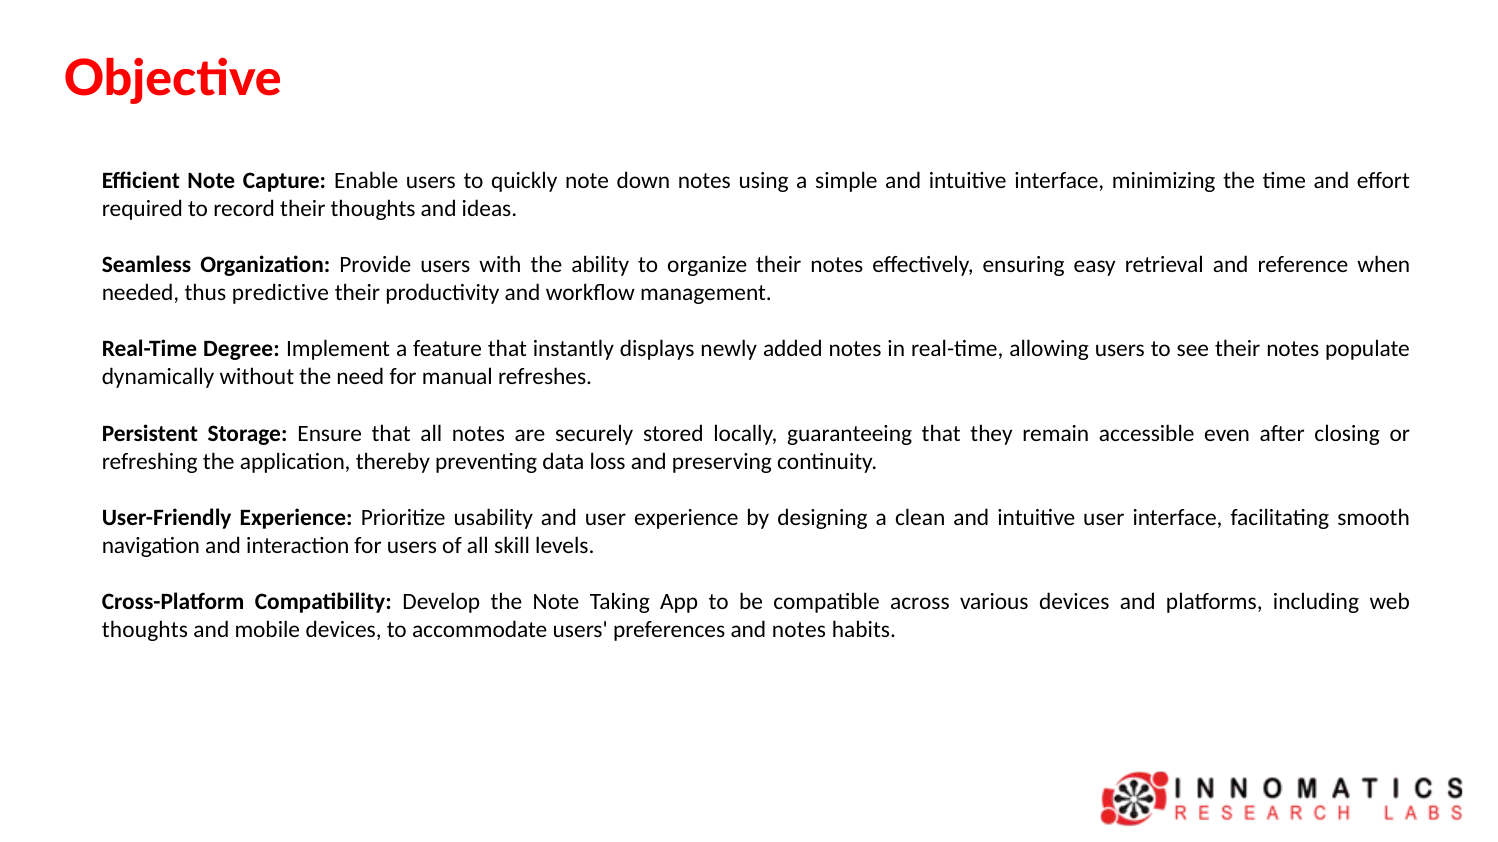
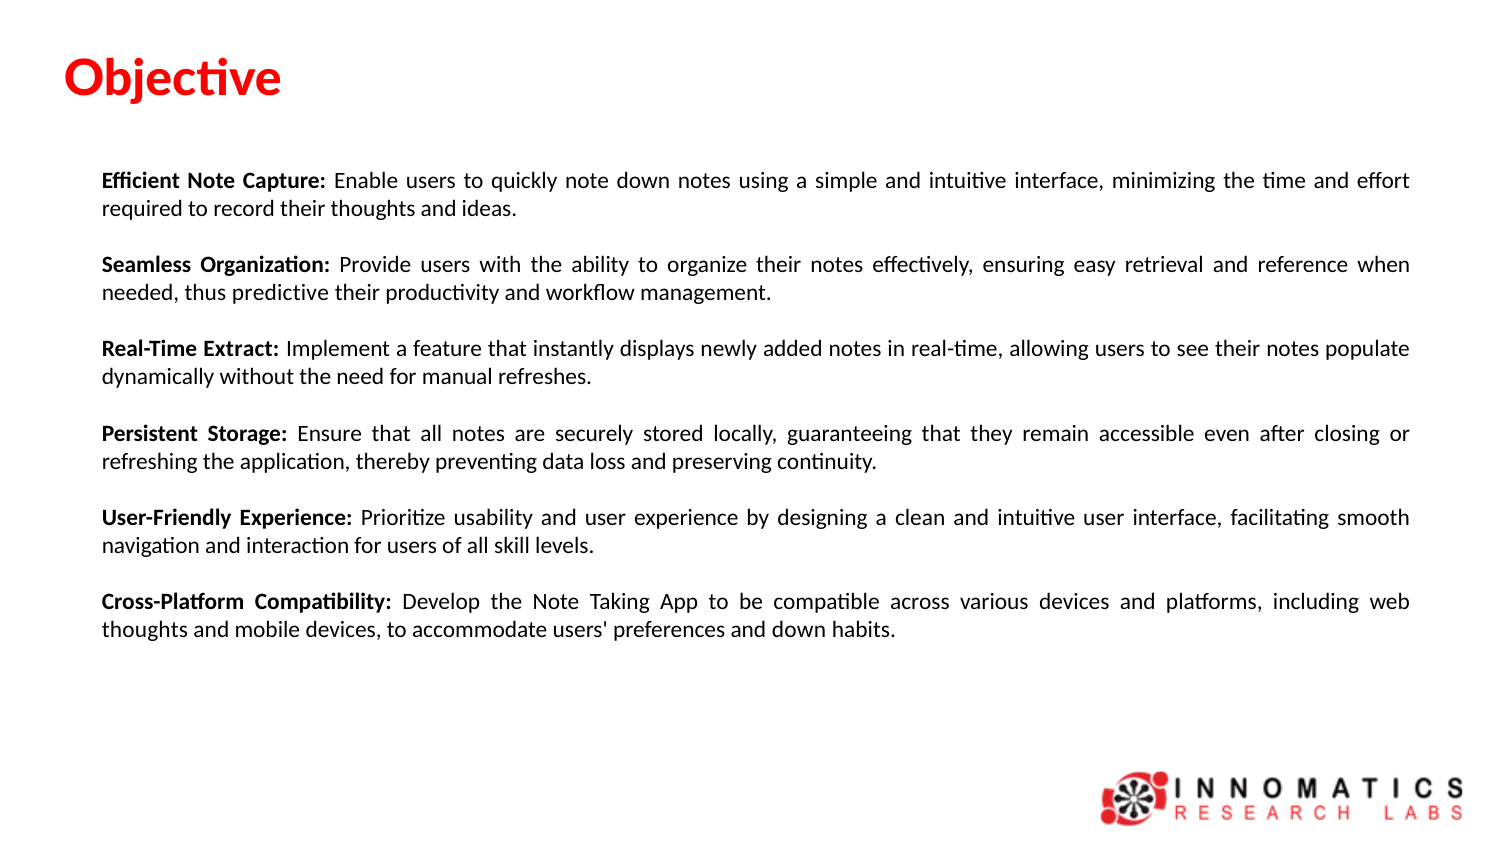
Degree: Degree -> Extract (241, 349)
and notes: notes -> down (799, 630)
